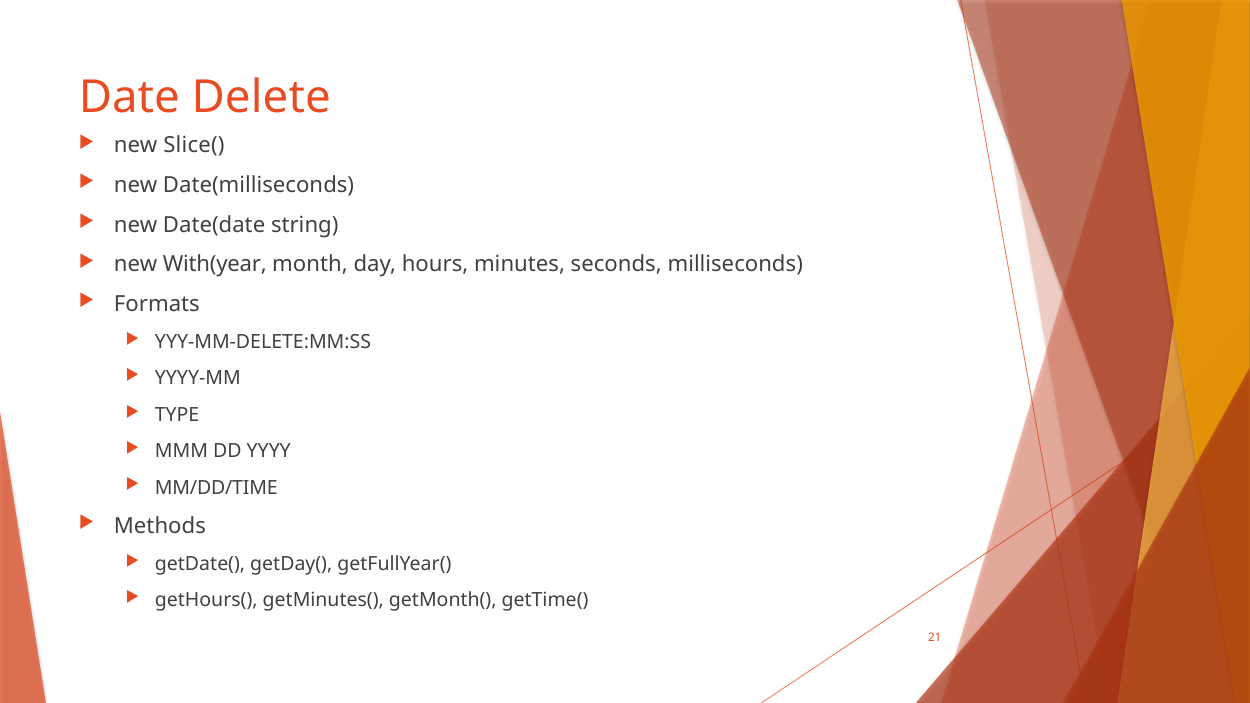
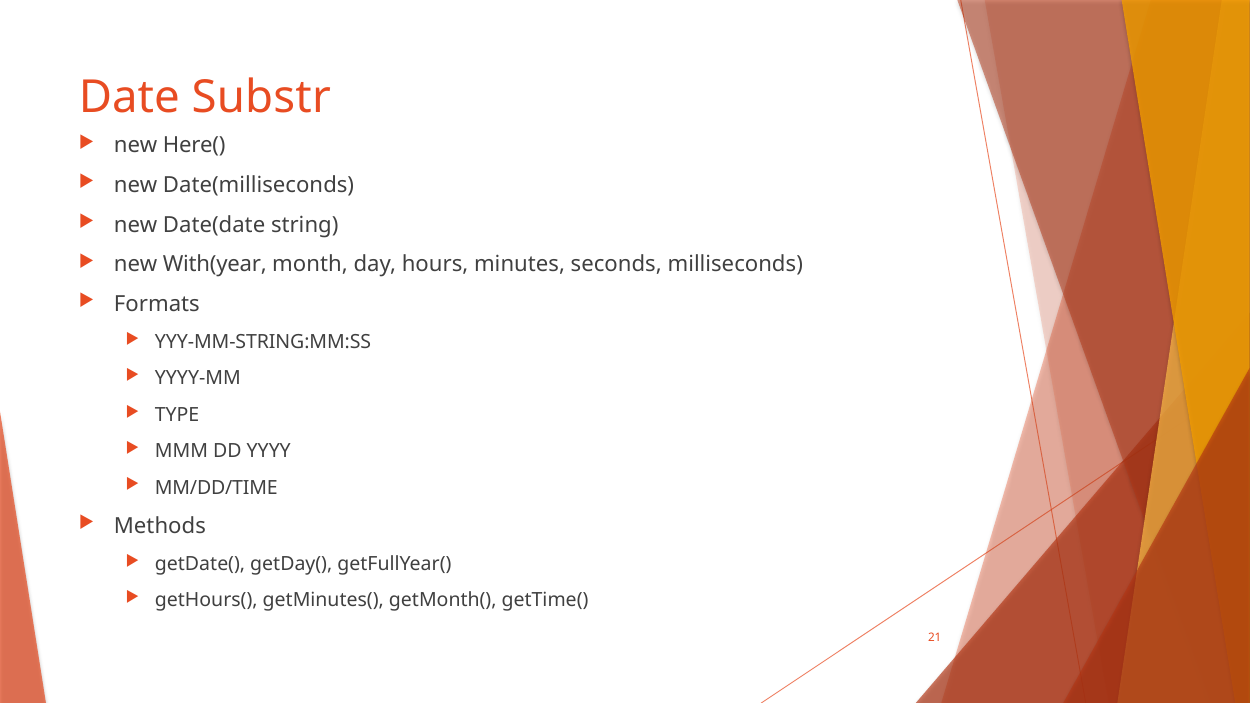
Delete: Delete -> Substr (261, 98)
Slice(: Slice( -> Here( (194, 146)
YYY-MM-DELETE:MM:SS: YYY-MM-DELETE:MM:SS -> YYY-MM-STRING:MM:SS (263, 342)
